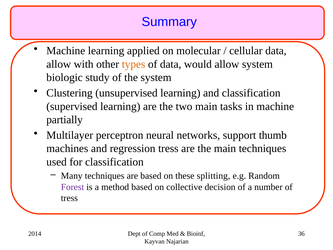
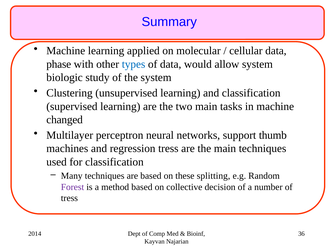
allow: allow -> phase (59, 64)
types colour: orange -> blue (134, 64)
partially: partially -> changed (65, 120)
